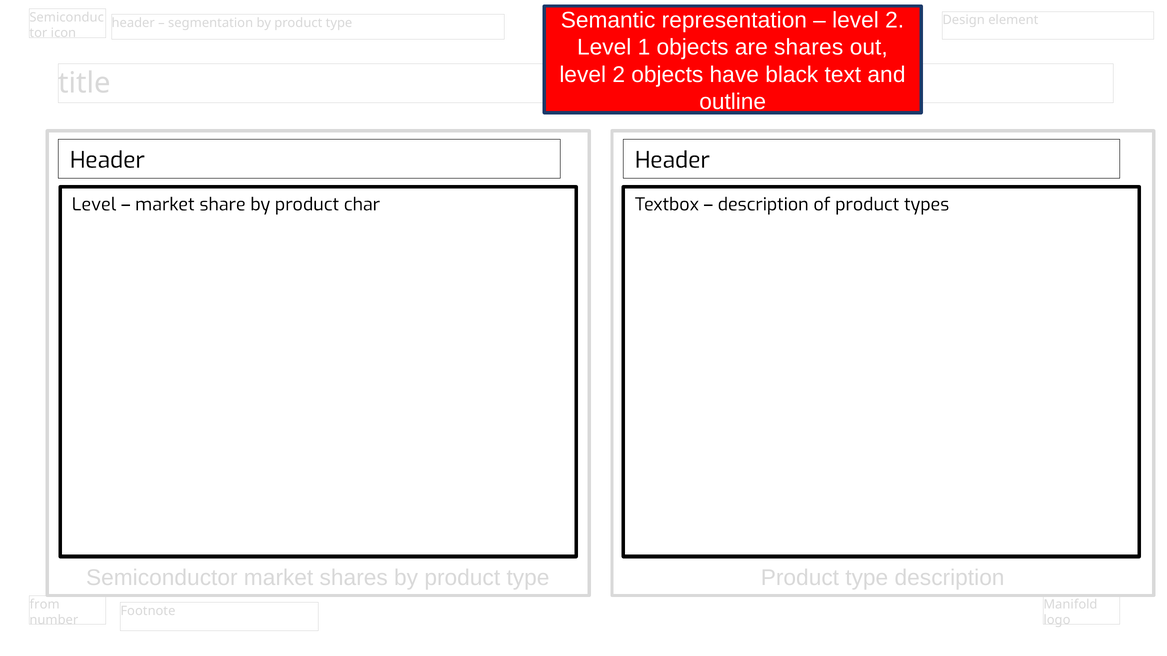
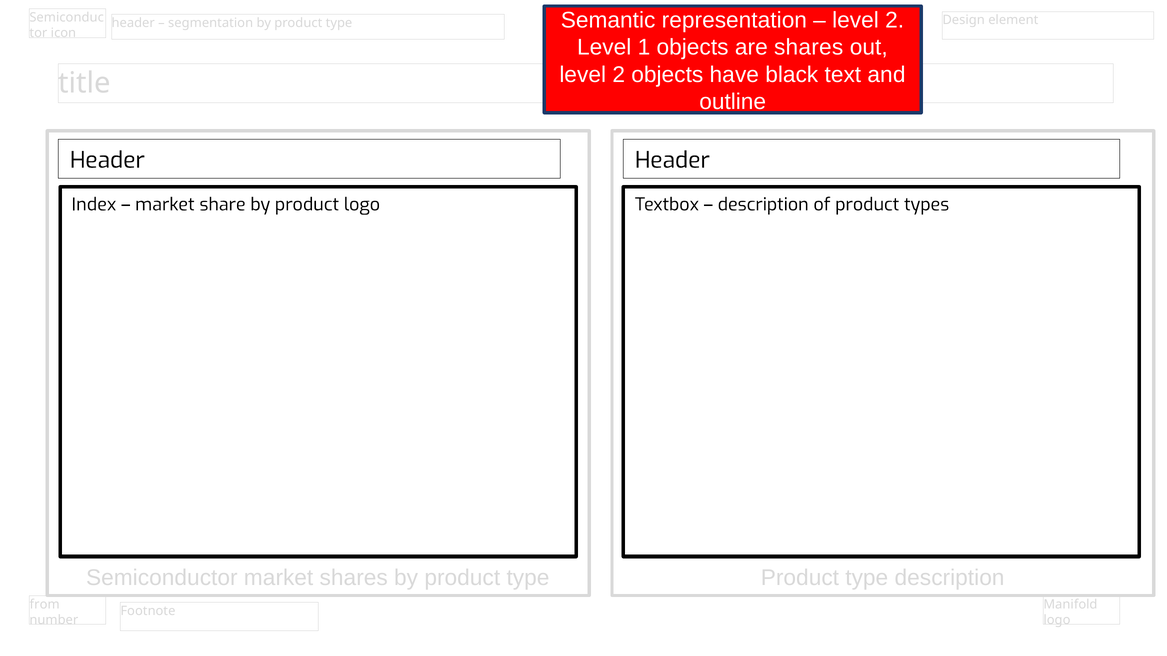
Level: Level -> Index (94, 205)
product char: char -> logo (362, 205)
